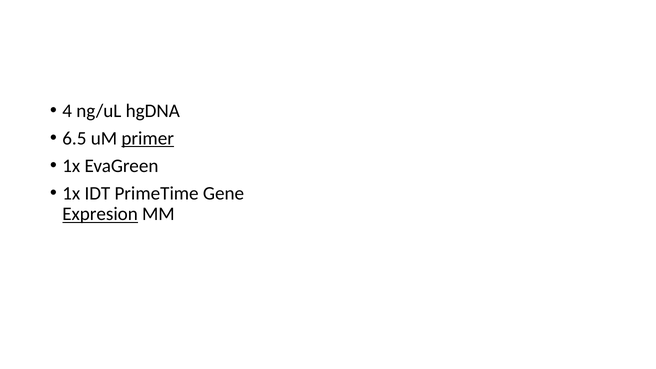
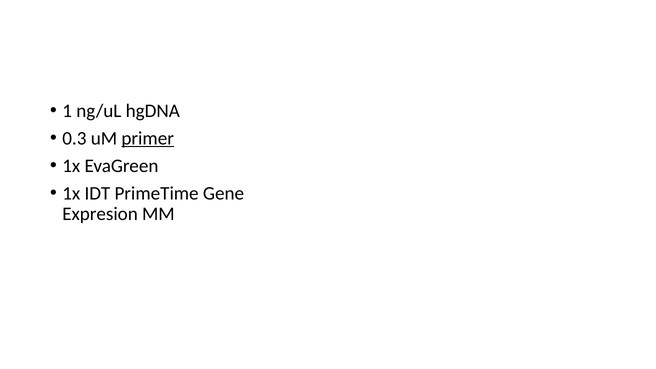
4: 4 -> 1 (67, 111)
6.5: 6.5 -> 0.3 (74, 138)
Expresion underline: present -> none (100, 214)
